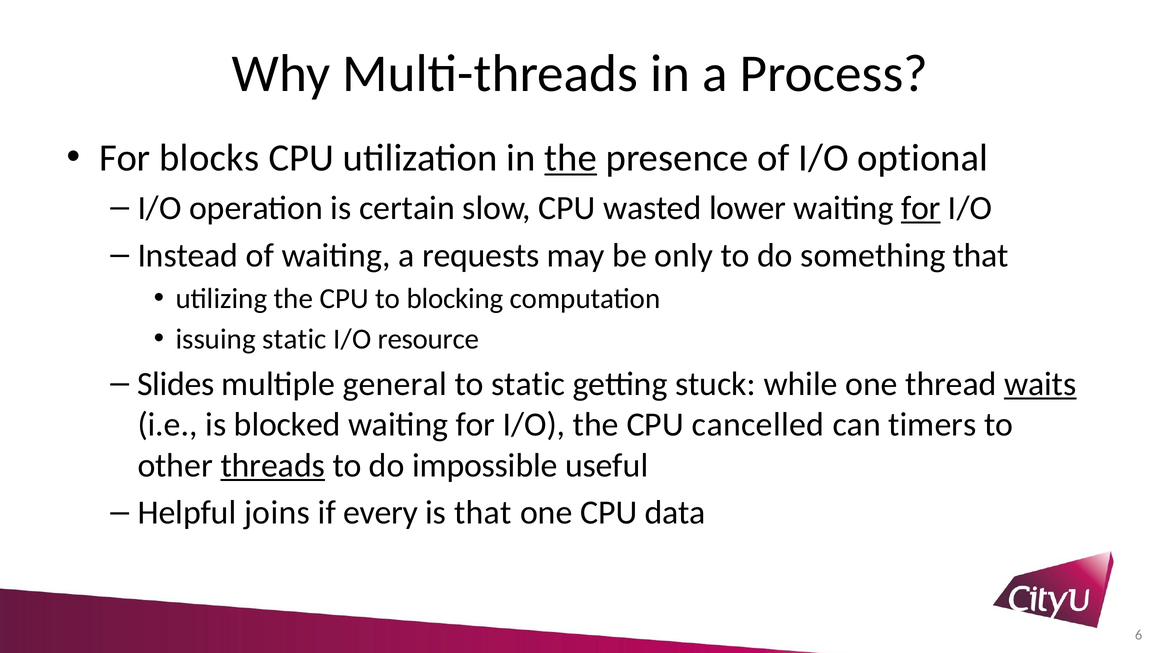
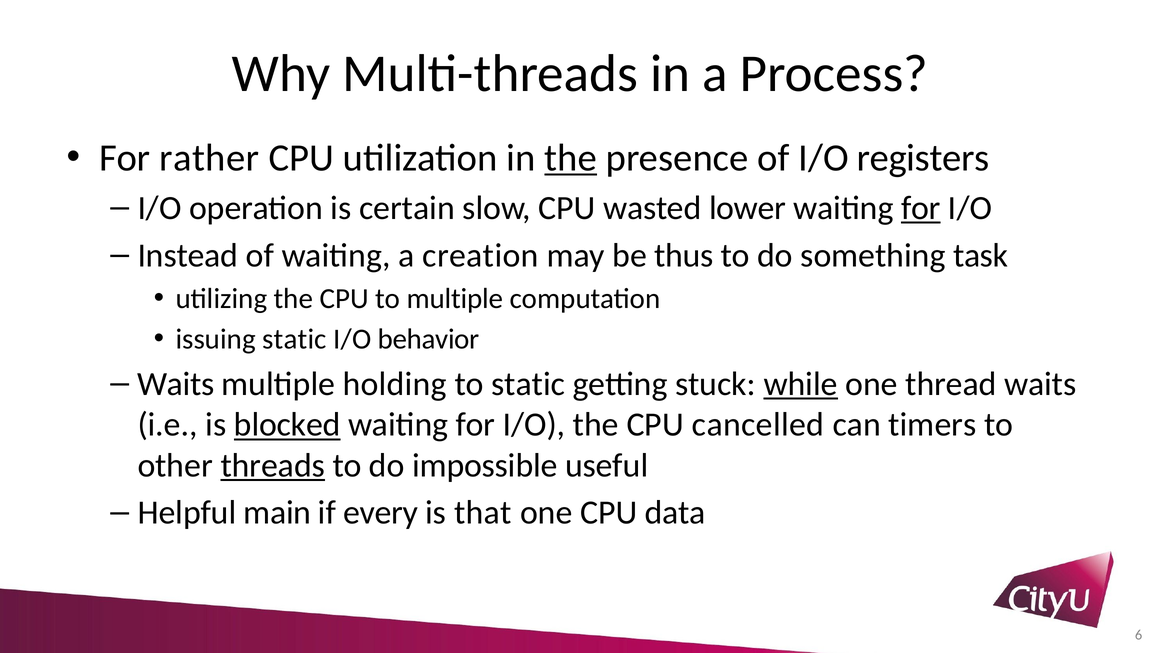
blocks: blocks -> rather (209, 158)
optional: optional -> registers (923, 158)
requests: requests -> creation (481, 255)
only: only -> thus (684, 255)
something that: that -> task (981, 255)
to blocking: blocking -> multiple (455, 299)
resource: resource -> behavior (429, 339)
Slides: Slides -> Waits (176, 384)
general: general -> holding (395, 384)
while underline: none -> present (801, 384)
waits underline: present -> none (1040, 384)
blocked underline: none -> present (287, 425)
joins: joins -> main (277, 513)
